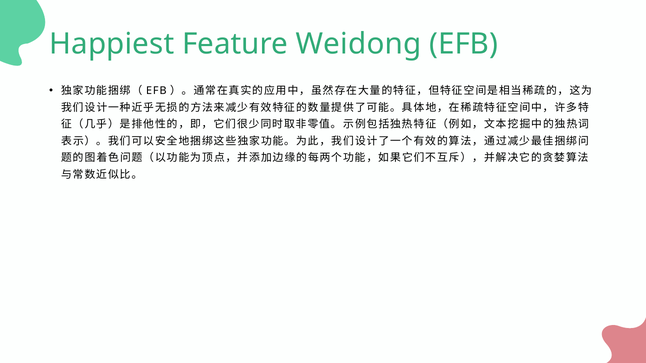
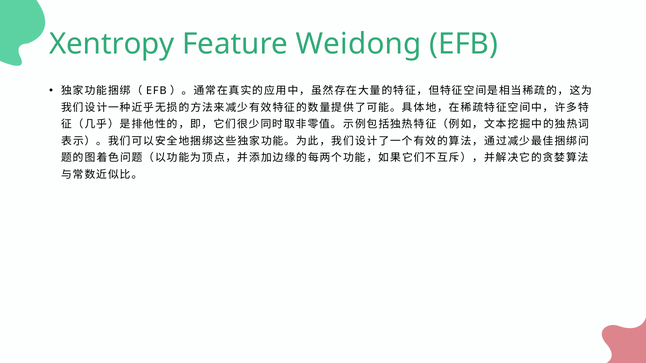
Happiest: Happiest -> Xentropy (112, 44)
